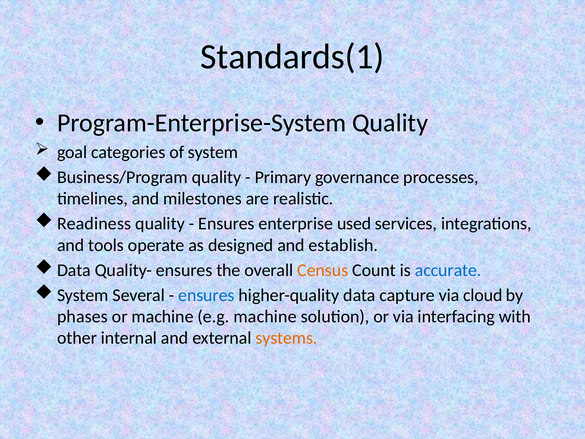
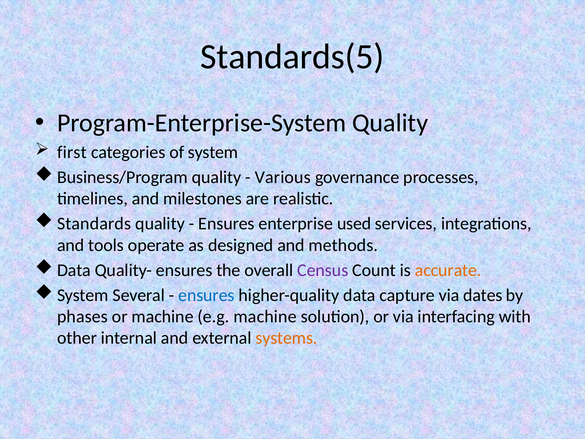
Standards(1: Standards(1 -> Standards(5 (292, 57)
goal: goal -> first (72, 152)
Primary: Primary -> Various (283, 177)
Readiness: Readiness -> Standards (94, 224)
establish: establish -> methods (343, 245)
Census colour: orange -> purple (323, 270)
accurate colour: blue -> orange (448, 270)
cloud: cloud -> dates (483, 295)
